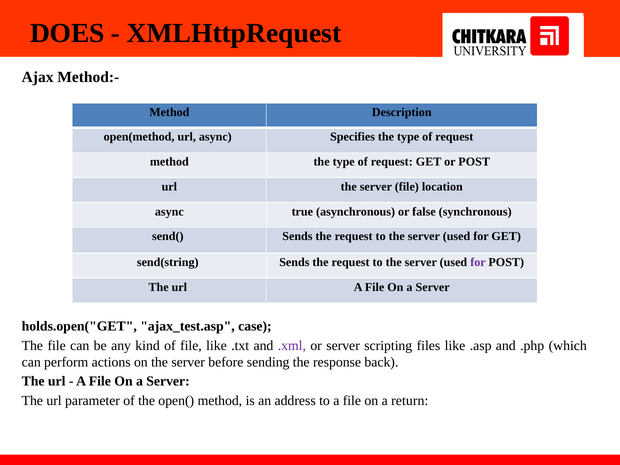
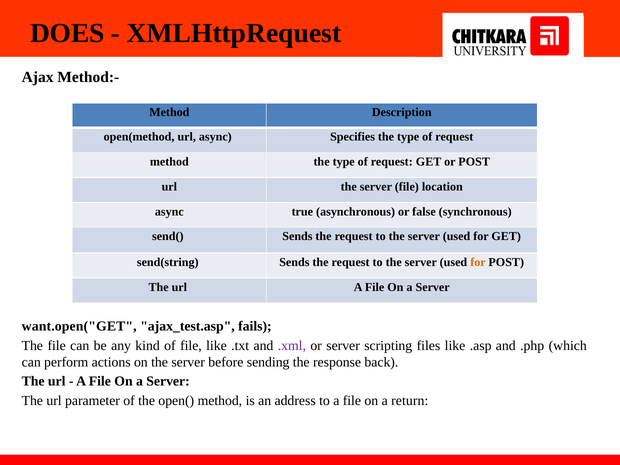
for colour: purple -> orange (478, 262)
holds.open("GET: holds.open("GET -> want.open("GET (79, 326)
case: case -> fails (255, 326)
